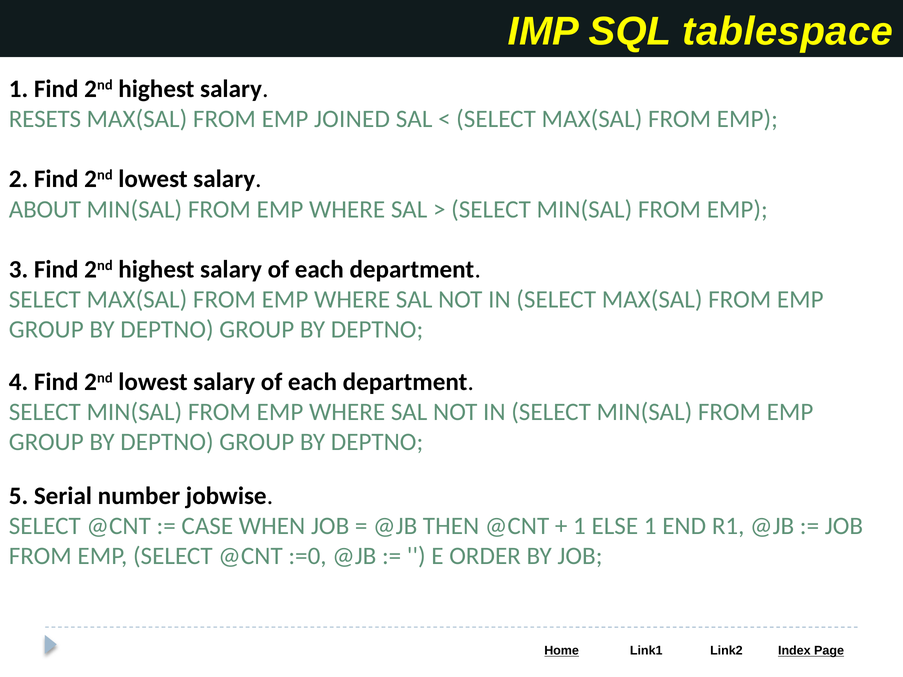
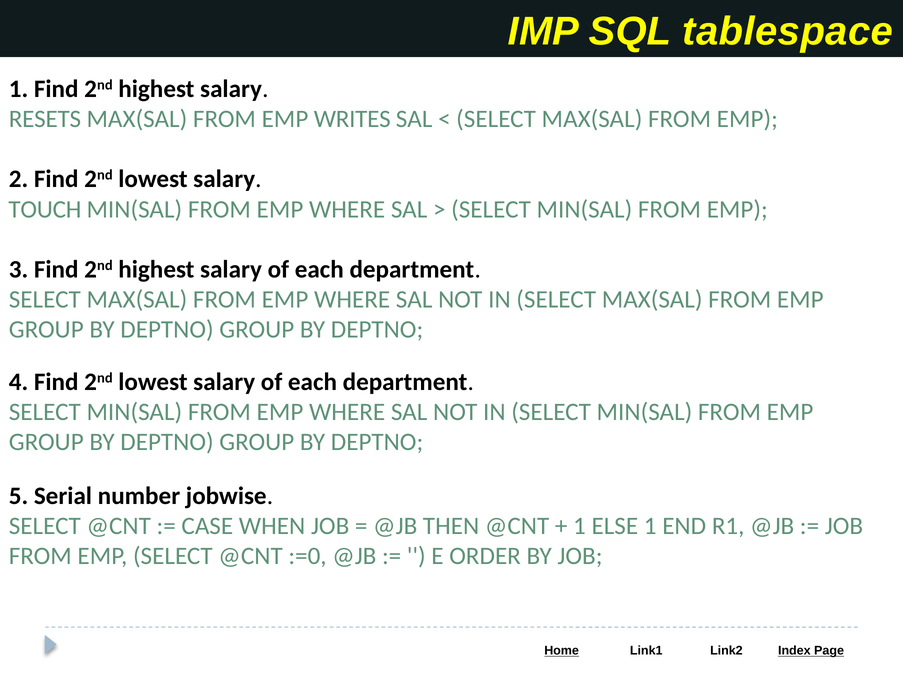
JOINED: JOINED -> WRITES (352, 119)
ABOUT: ABOUT -> TOUCH (45, 209)
